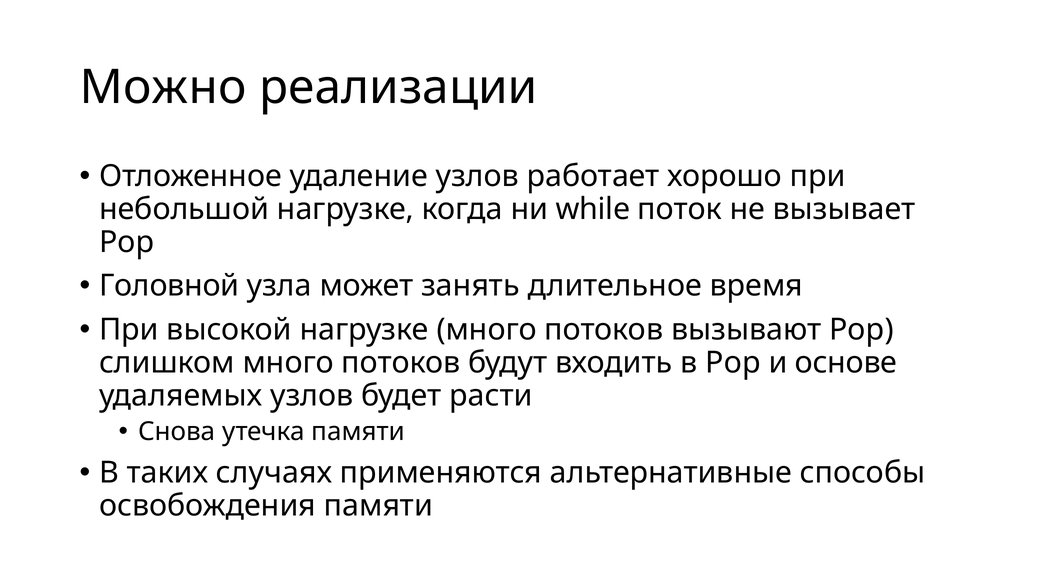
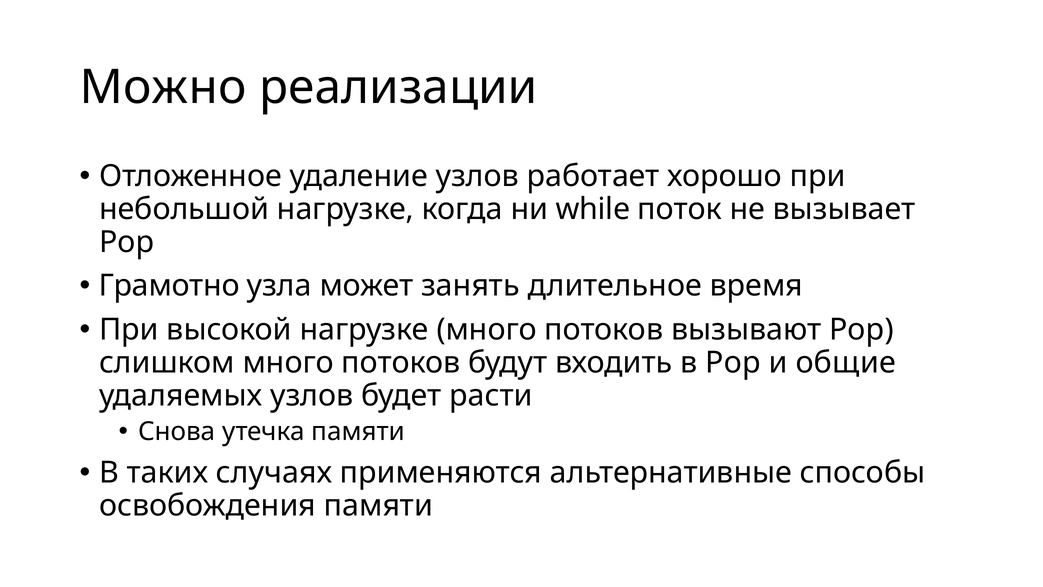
Головной: Головной -> Грамотно (169, 286)
основе: основе -> общие (846, 362)
